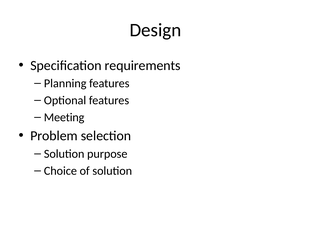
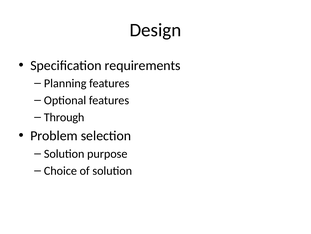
Meeting: Meeting -> Through (64, 117)
